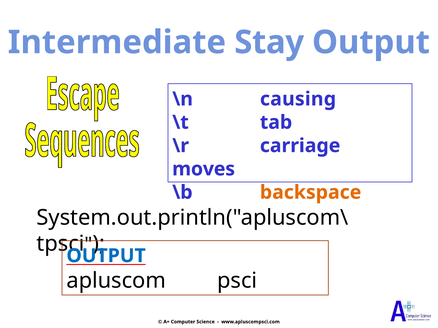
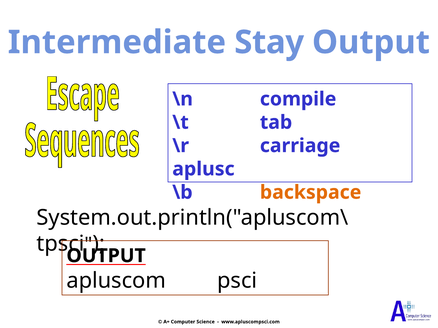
causing: causing -> compile (298, 99)
moves: moves -> aplusc (203, 169)
OUTPUT colour: blue -> black (106, 256)
